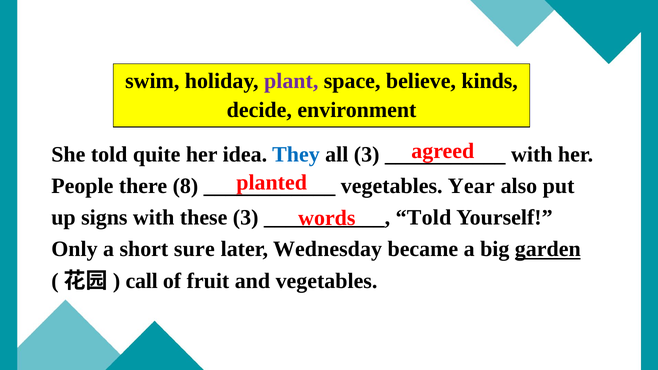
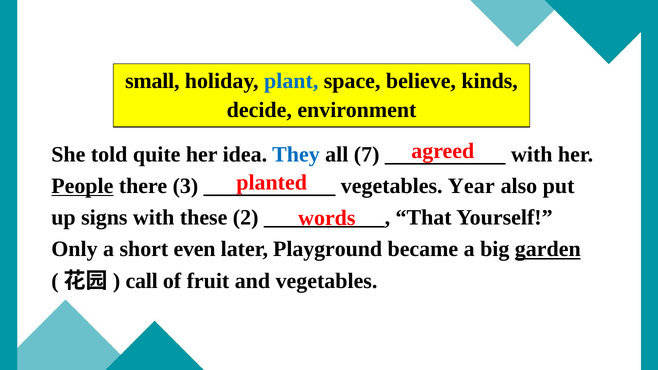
swim: swim -> small (152, 81)
plant colour: purple -> blue (291, 81)
all 3: 3 -> 7 (367, 155)
People underline: none -> present (82, 186)
8: 8 -> 3 (185, 186)
these 3: 3 -> 2 (246, 218)
Told: Told -> That (424, 218)
sure: sure -> even (195, 249)
Wednesday: Wednesday -> Playground (328, 249)
